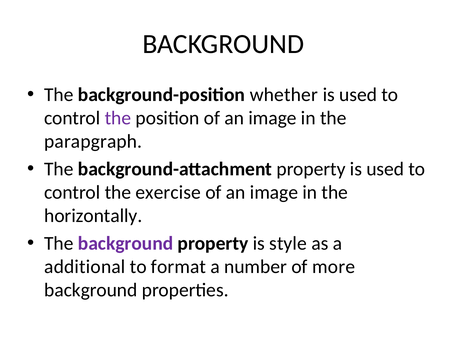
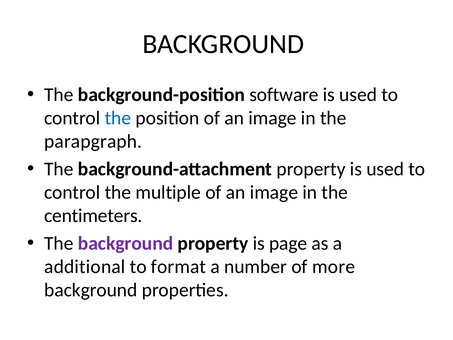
whether: whether -> software (284, 95)
the colour: purple -> blue (118, 118)
exercise: exercise -> multiple (168, 192)
horizontally: horizontally -> centimeters (93, 216)
style: style -> page (288, 243)
